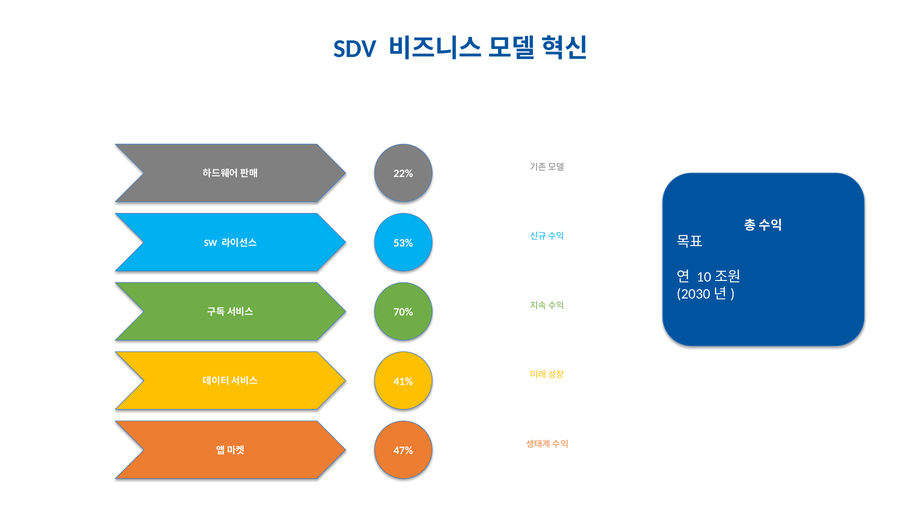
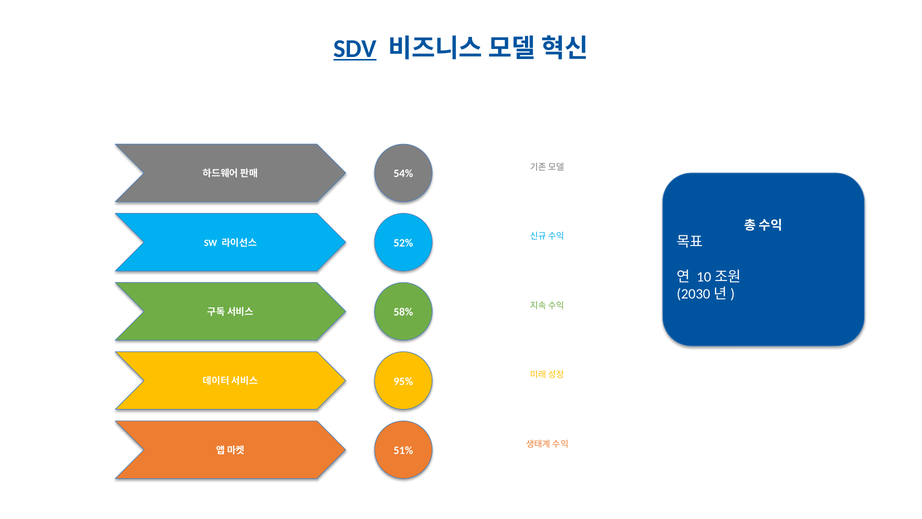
SDV underline: none -> present (355, 49)
22%: 22% -> 54% (403, 174)
53%: 53% -> 52% (403, 243)
70%: 70% -> 58% (403, 312)
41%: 41% -> 95% (403, 381)
47%: 47% -> 51% (403, 450)
